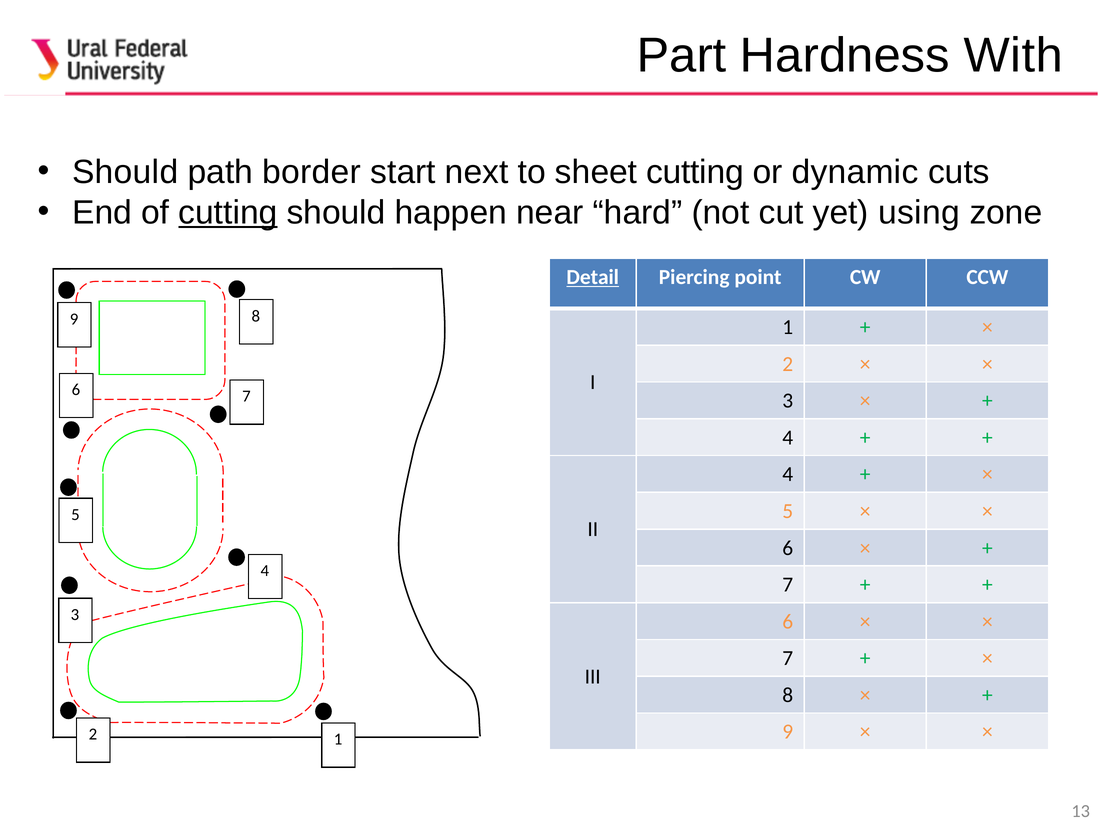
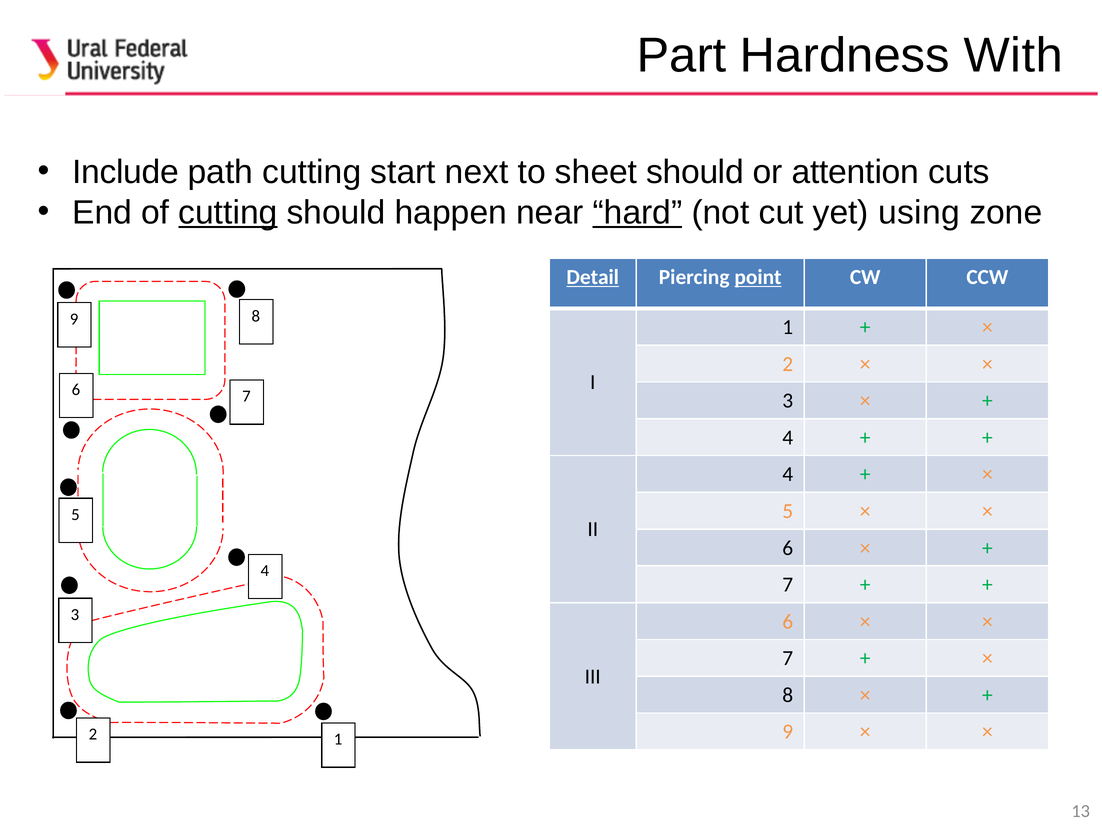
Should: Should -> Include (126, 172)
path border: border -> cutting (312, 172)
sheet cutting: cutting -> should (695, 172)
dynamic: dynamic -> attention (855, 172)
hard underline: none -> present (637, 213)
point underline: none -> present (758, 277)
